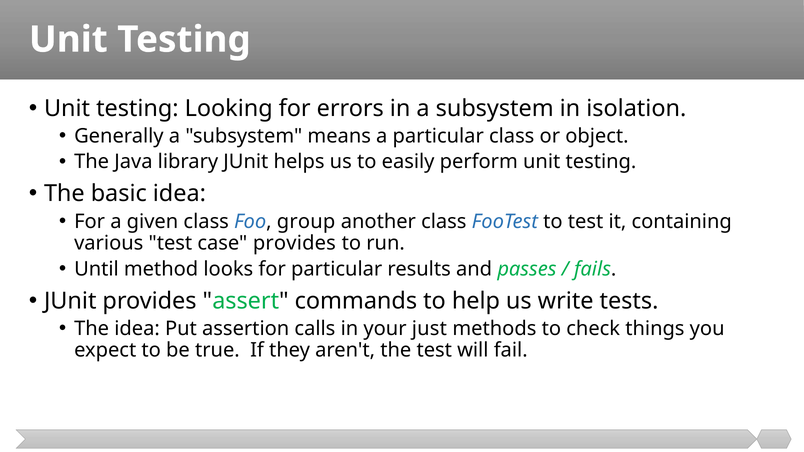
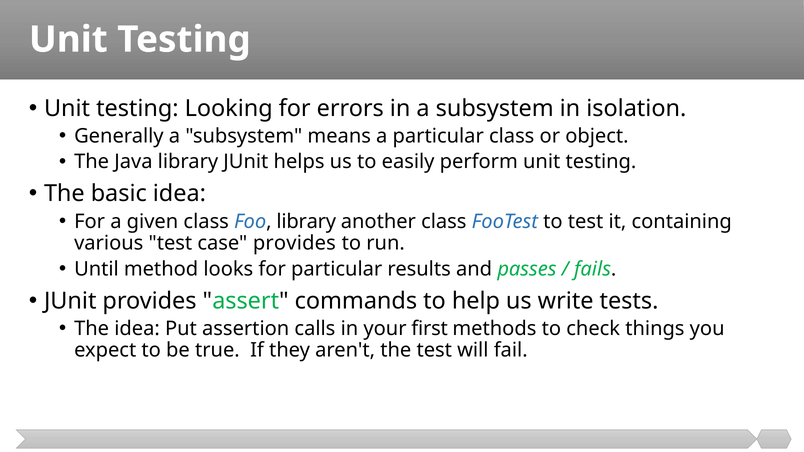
Foo group: group -> library (306, 222)
just: just -> first (430, 329)
